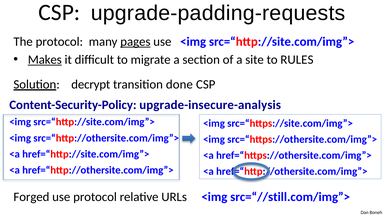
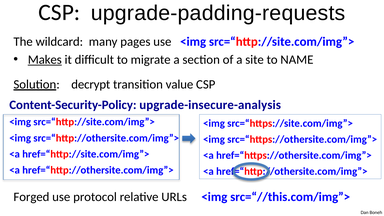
The protocol: protocol -> wildcard (59, 42)
pages underline: present -> none (135, 42)
RULES: RULES -> NAME (297, 60)
done: done -> value (180, 84)
src=“//still.com/img”>: src=“//still.com/img”> -> src=“//this.com/img”> (290, 197)
